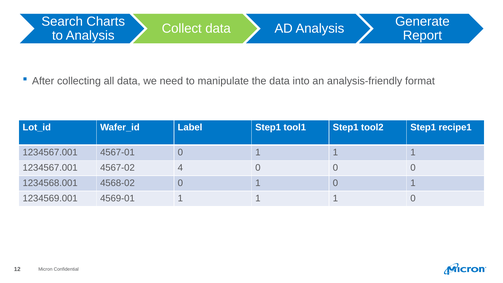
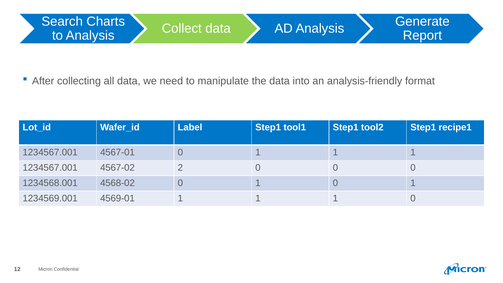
4: 4 -> 2 (180, 168)
